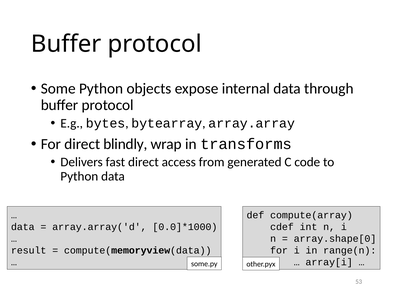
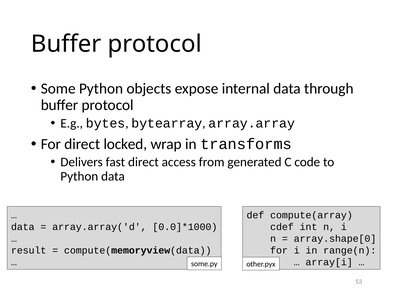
blindly: blindly -> locked (125, 144)
